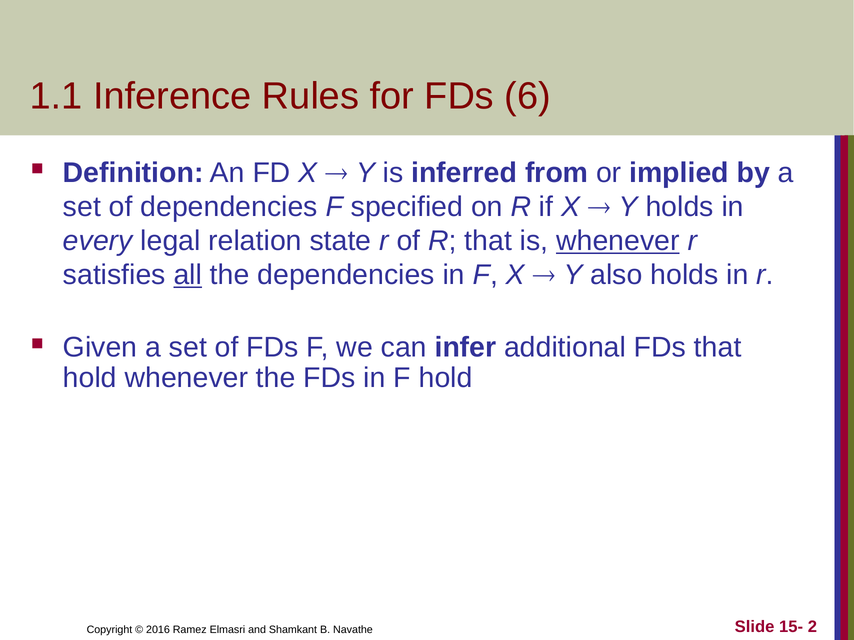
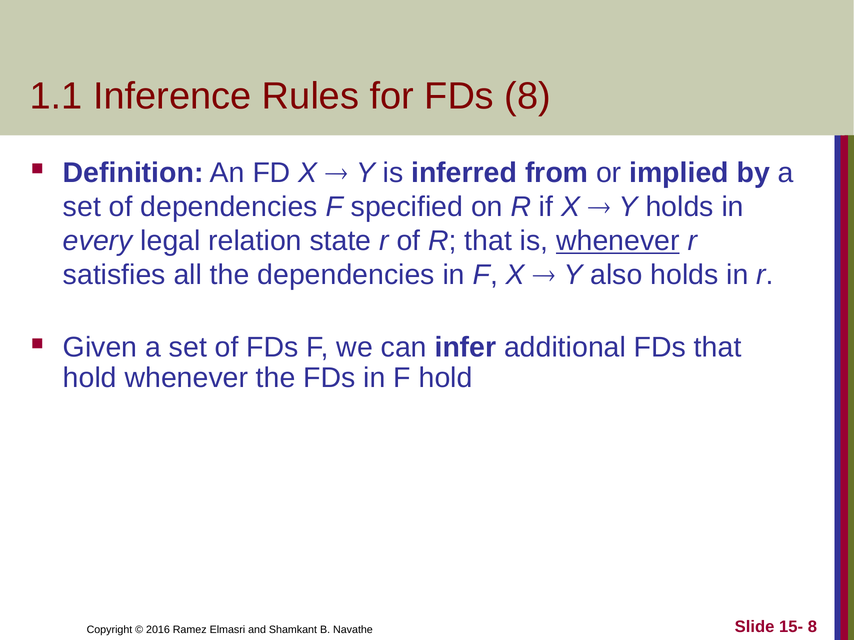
FDs 6: 6 -> 8 (528, 97)
all underline: present -> none (188, 275)
15- 2: 2 -> 8 (812, 627)
